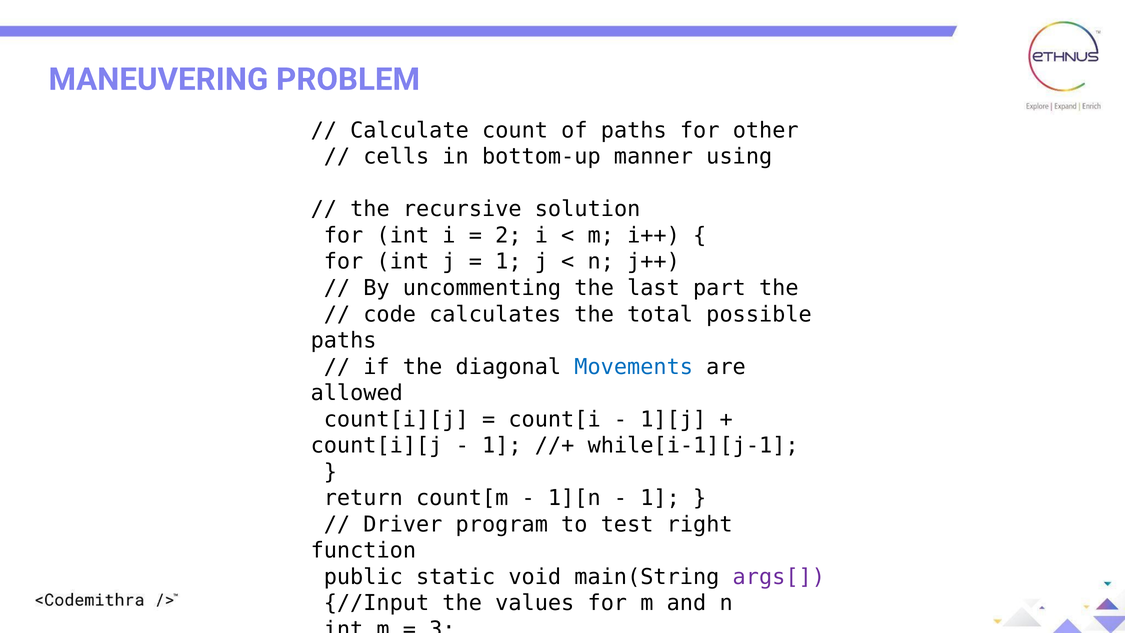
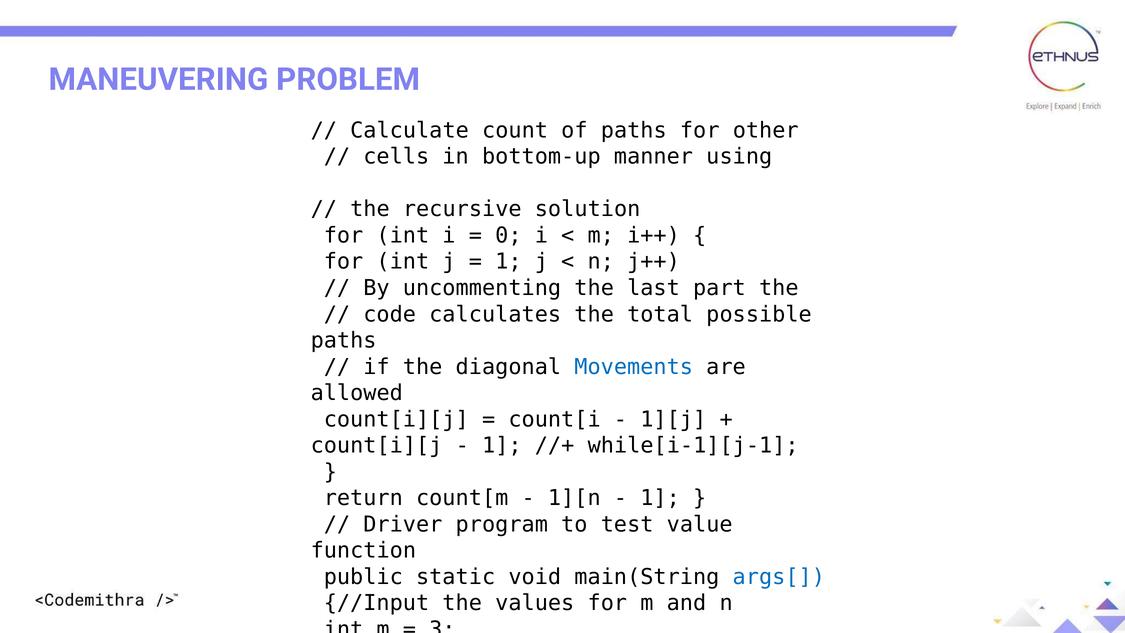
2: 2 -> 0 (508, 235)
right: right -> value (700, 524)
args[ colour: purple -> blue (779, 577)
